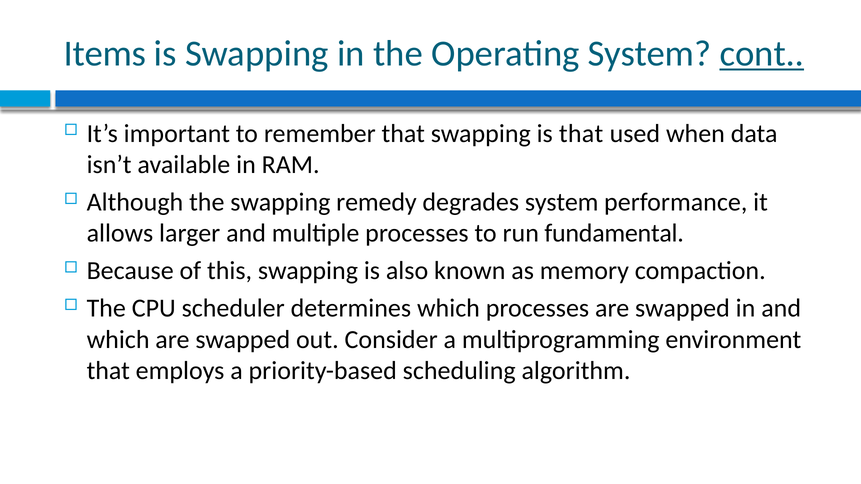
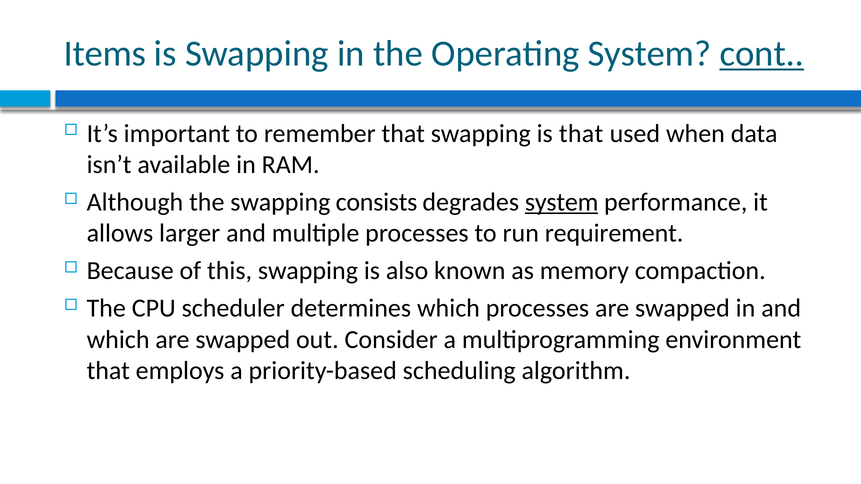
remedy: remedy -> consists (377, 202)
system underline: none -> present (562, 202)
fundamental: fundamental -> requirement (614, 234)
